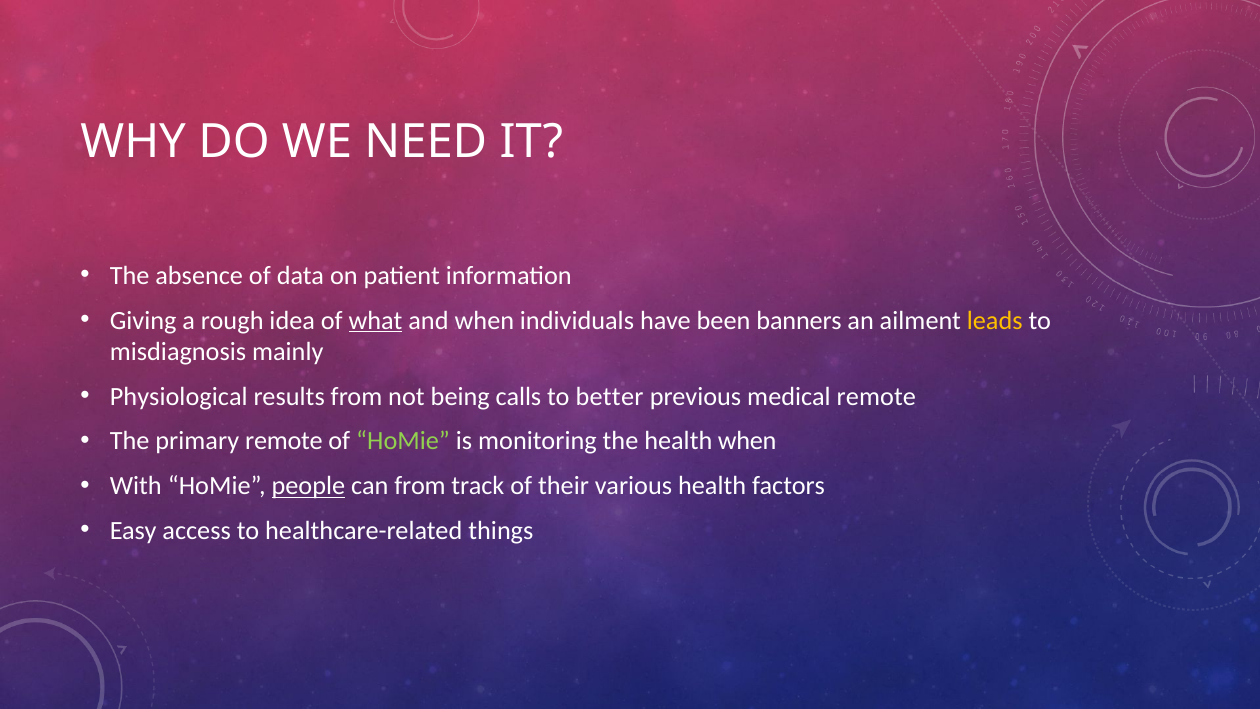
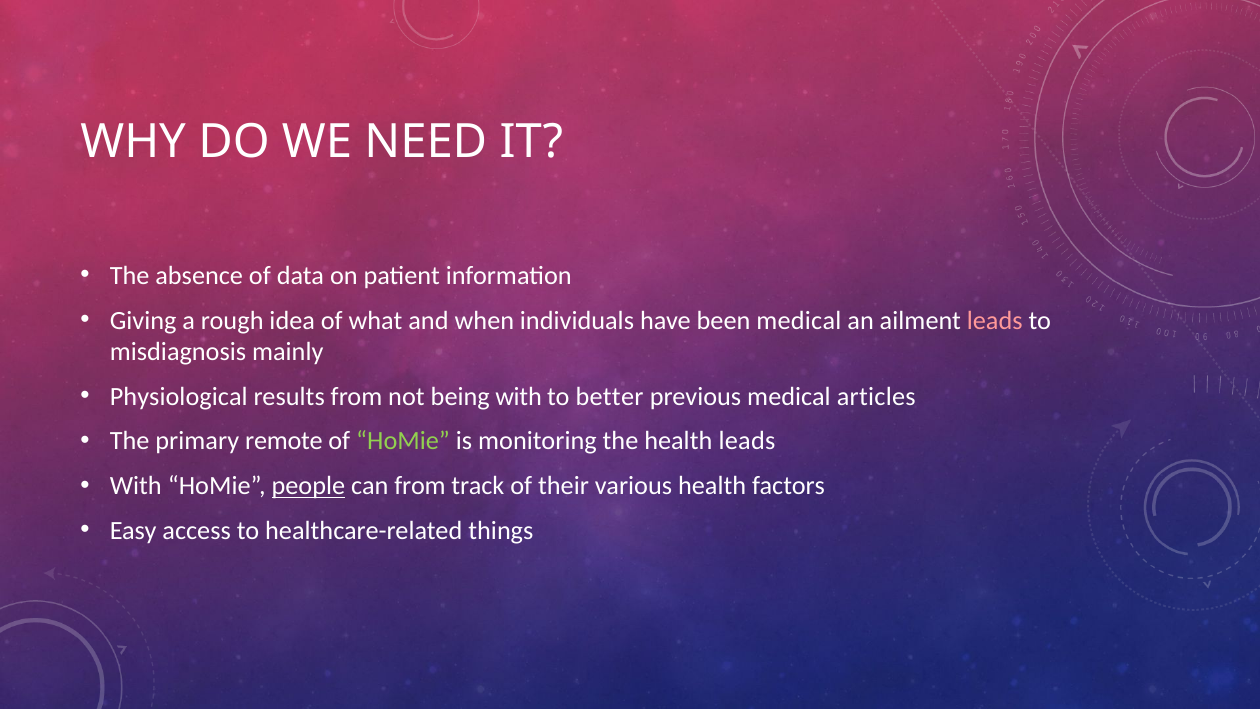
what underline: present -> none (376, 320)
been banners: banners -> medical (799, 320)
leads colour: yellow -> pink (995, 320)
being calls: calls -> with (519, 396)
medical remote: remote -> articles (876, 396)
health when: when -> leads (747, 441)
